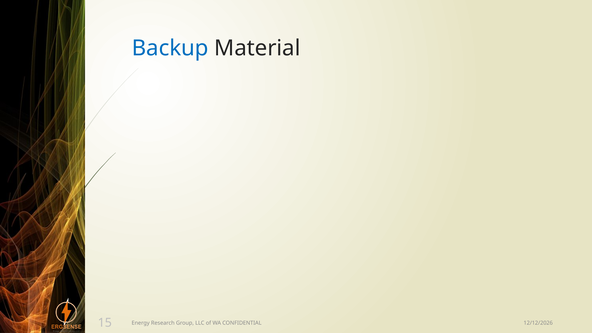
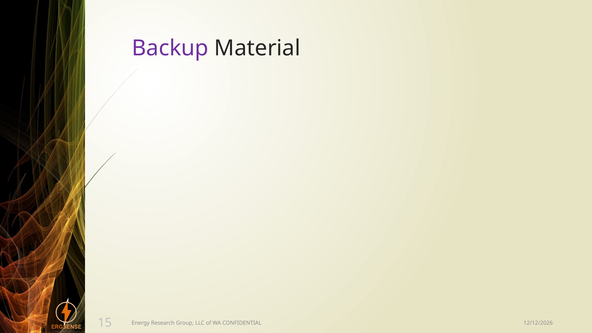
Backup colour: blue -> purple (170, 48)
